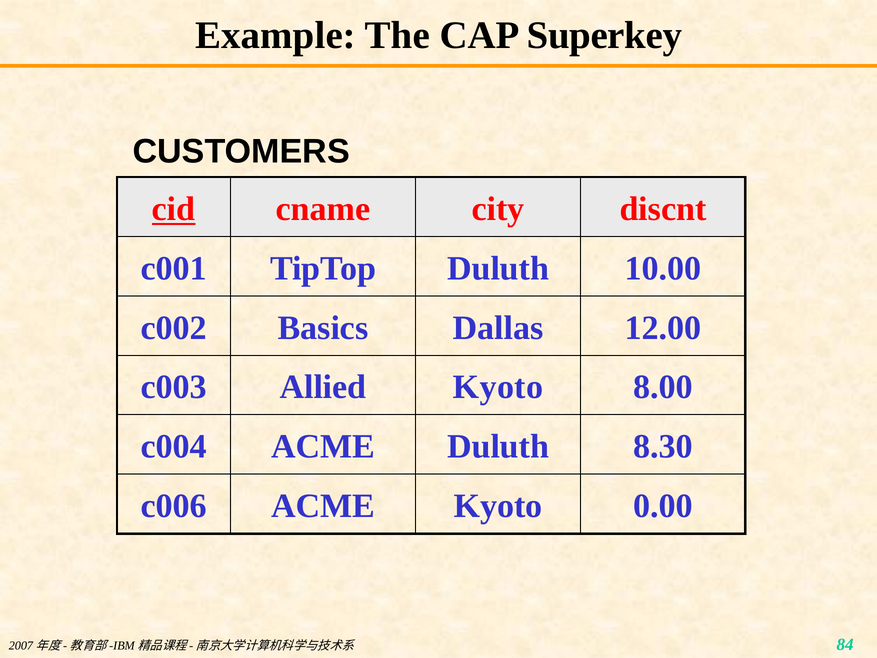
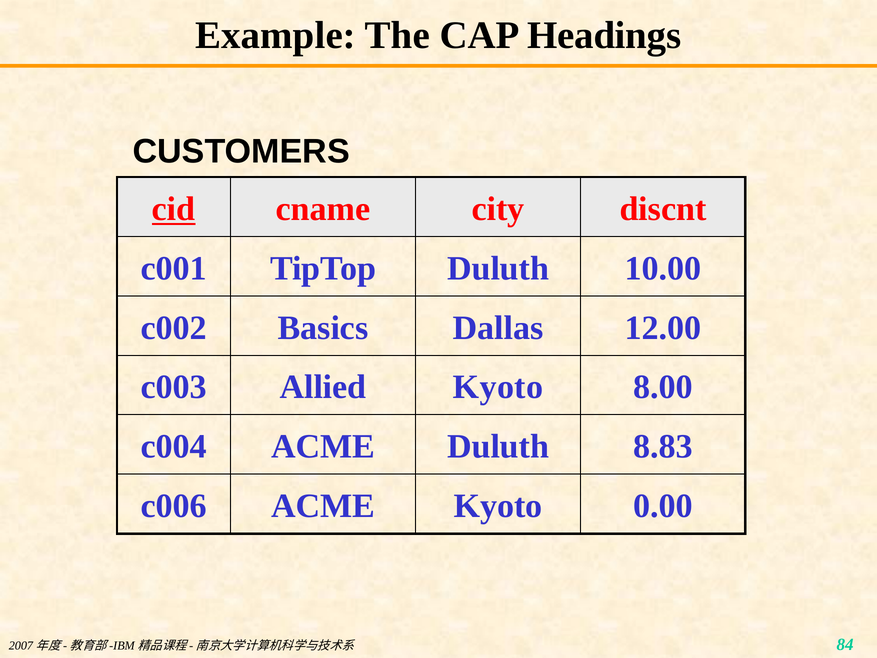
Superkey: Superkey -> Headings (604, 36)
8.30: 8.30 -> 8.83 (663, 446)
